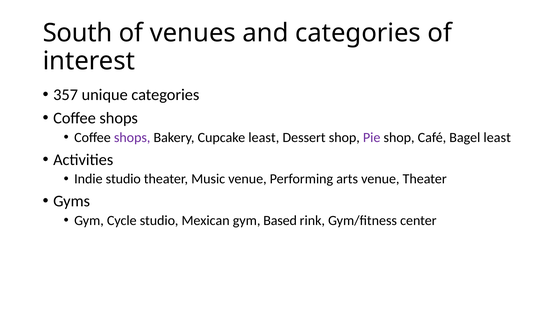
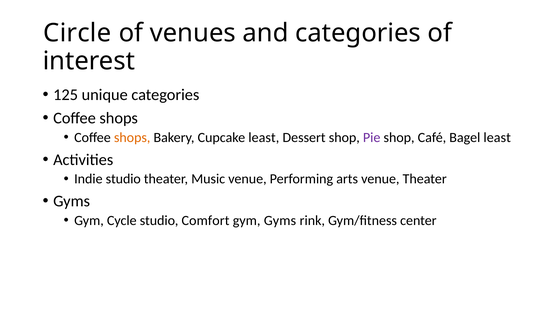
South: South -> Circle (77, 33)
357: 357 -> 125 (66, 95)
shops colour: purple -> orange (132, 137)
Mexican: Mexican -> Comfort (205, 220)
gym Based: Based -> Gyms (280, 220)
